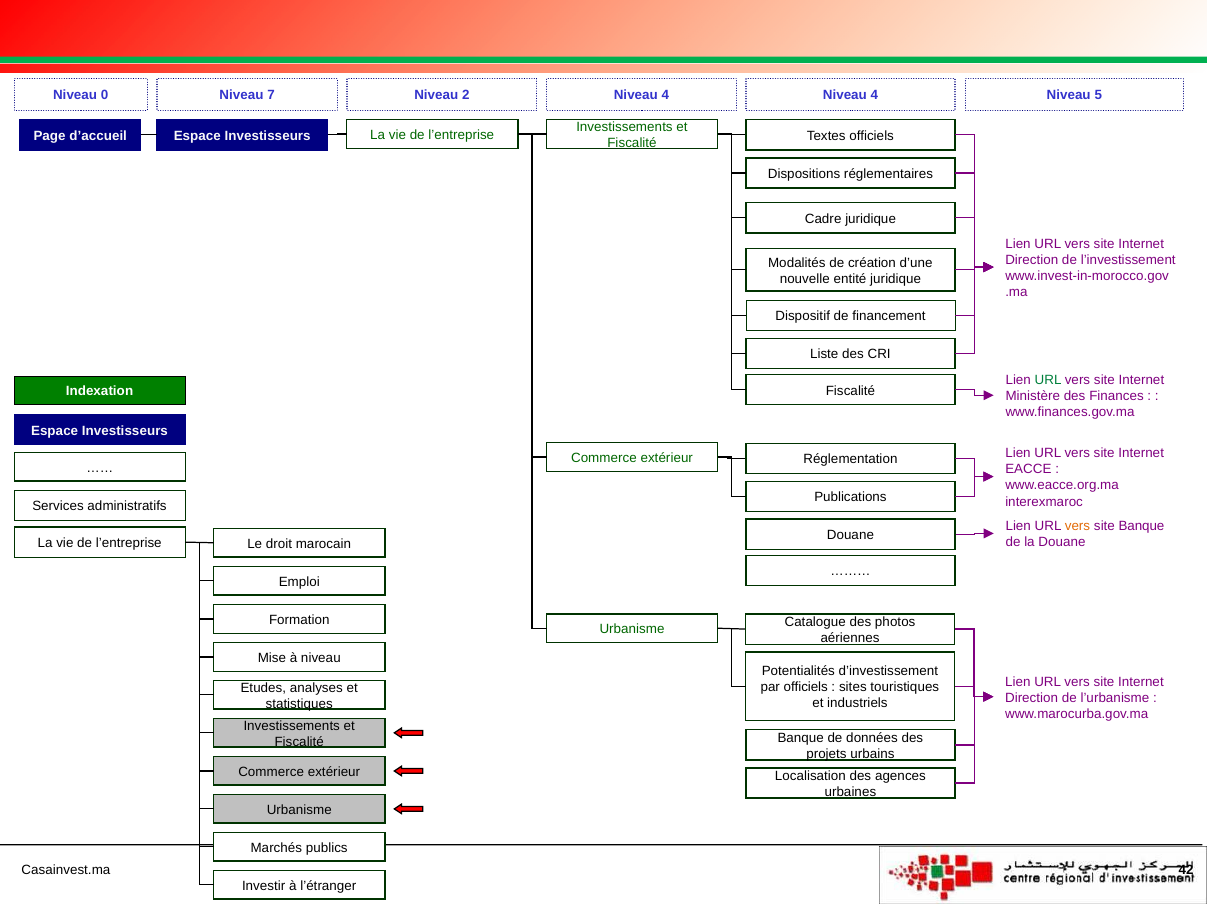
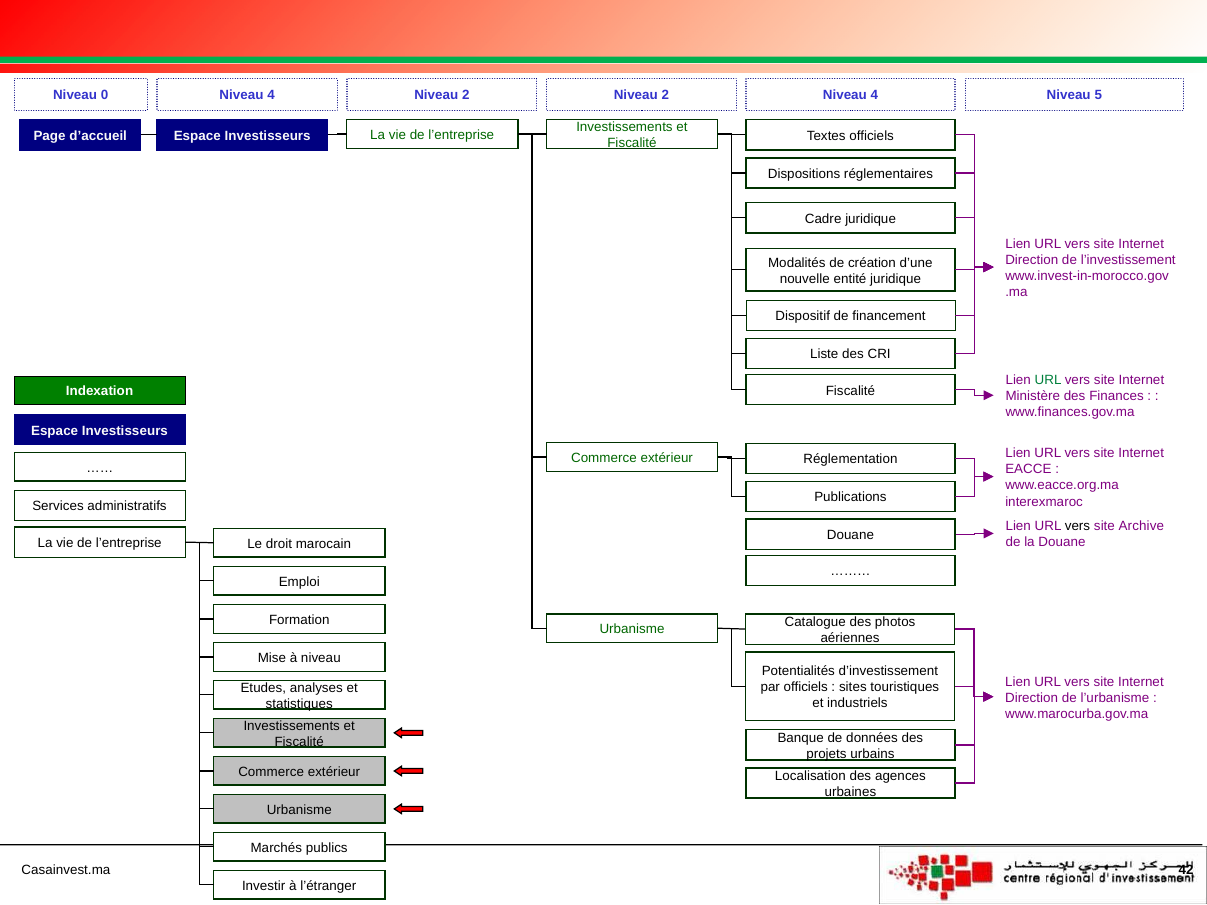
0 Niveau 7: 7 -> 4 (271, 96)
2 Niveau 4: 4 -> 2 (665, 96)
vers colour: orange -> black (1077, 527)
site Banque: Banque -> Archive (1141, 527)
